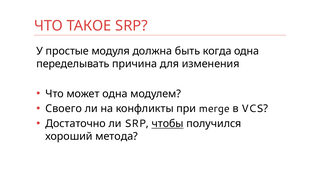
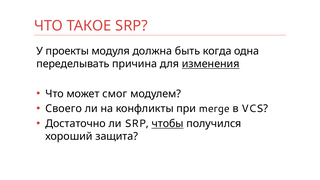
простые: простые -> проекты (67, 51)
изменения underline: none -> present (211, 64)
может одна: одна -> смог (115, 94)
метода: метода -> защита (117, 136)
